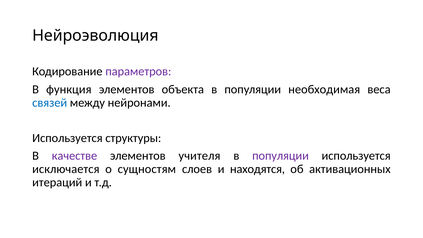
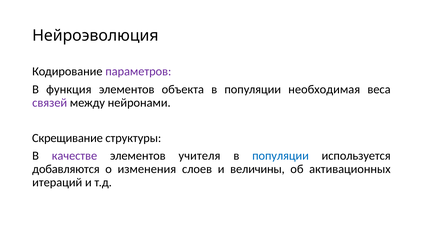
связей colour: blue -> purple (50, 103)
Используется: Используется -> Скрещивание (67, 138)
популяции colour: purple -> blue (281, 156)
исключается: исключается -> добавляются (66, 169)
сущностям: сущностям -> изменения (147, 169)
находятся: находятся -> величины (257, 169)
